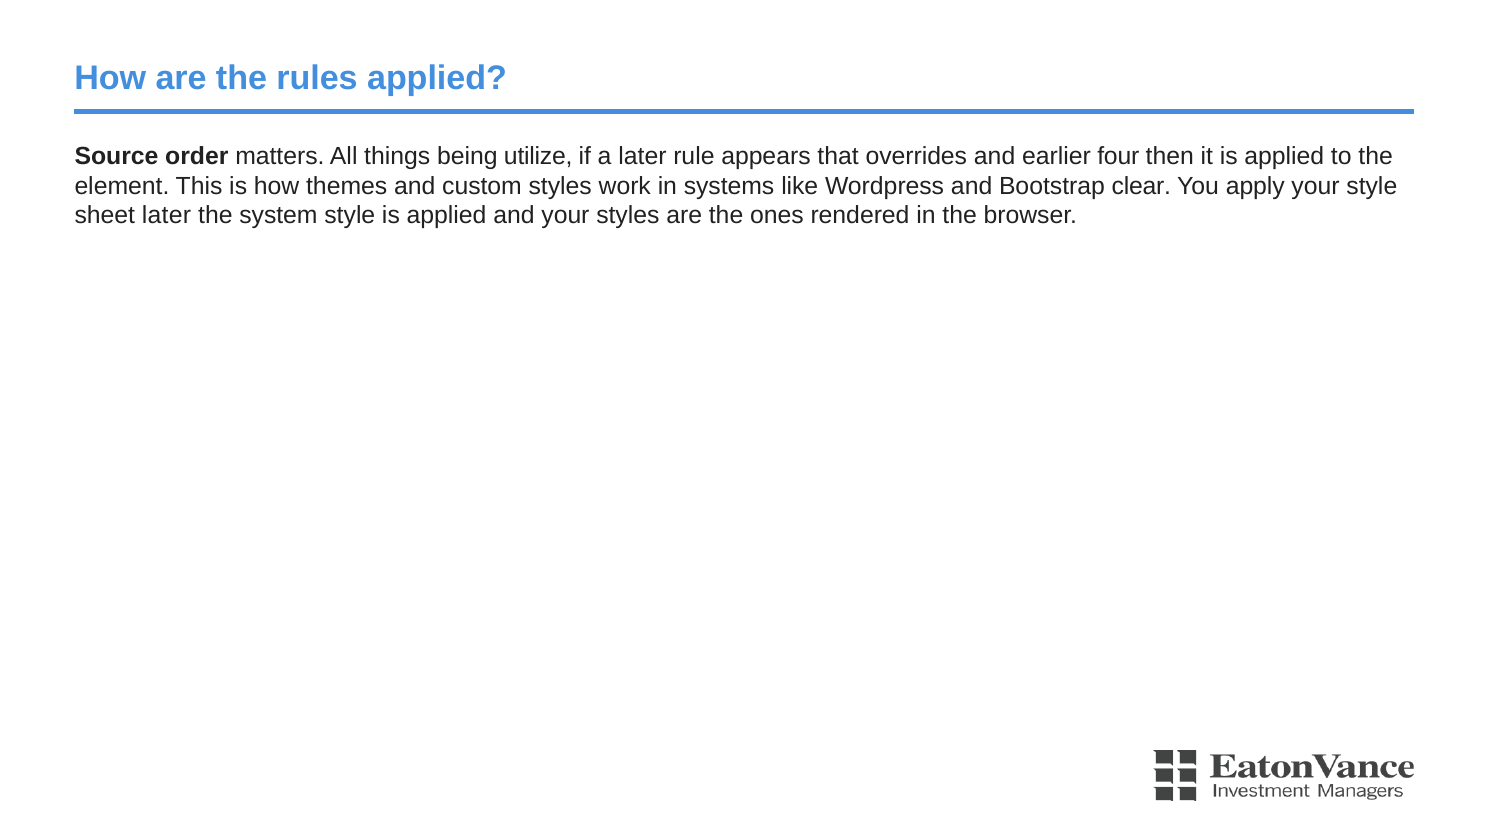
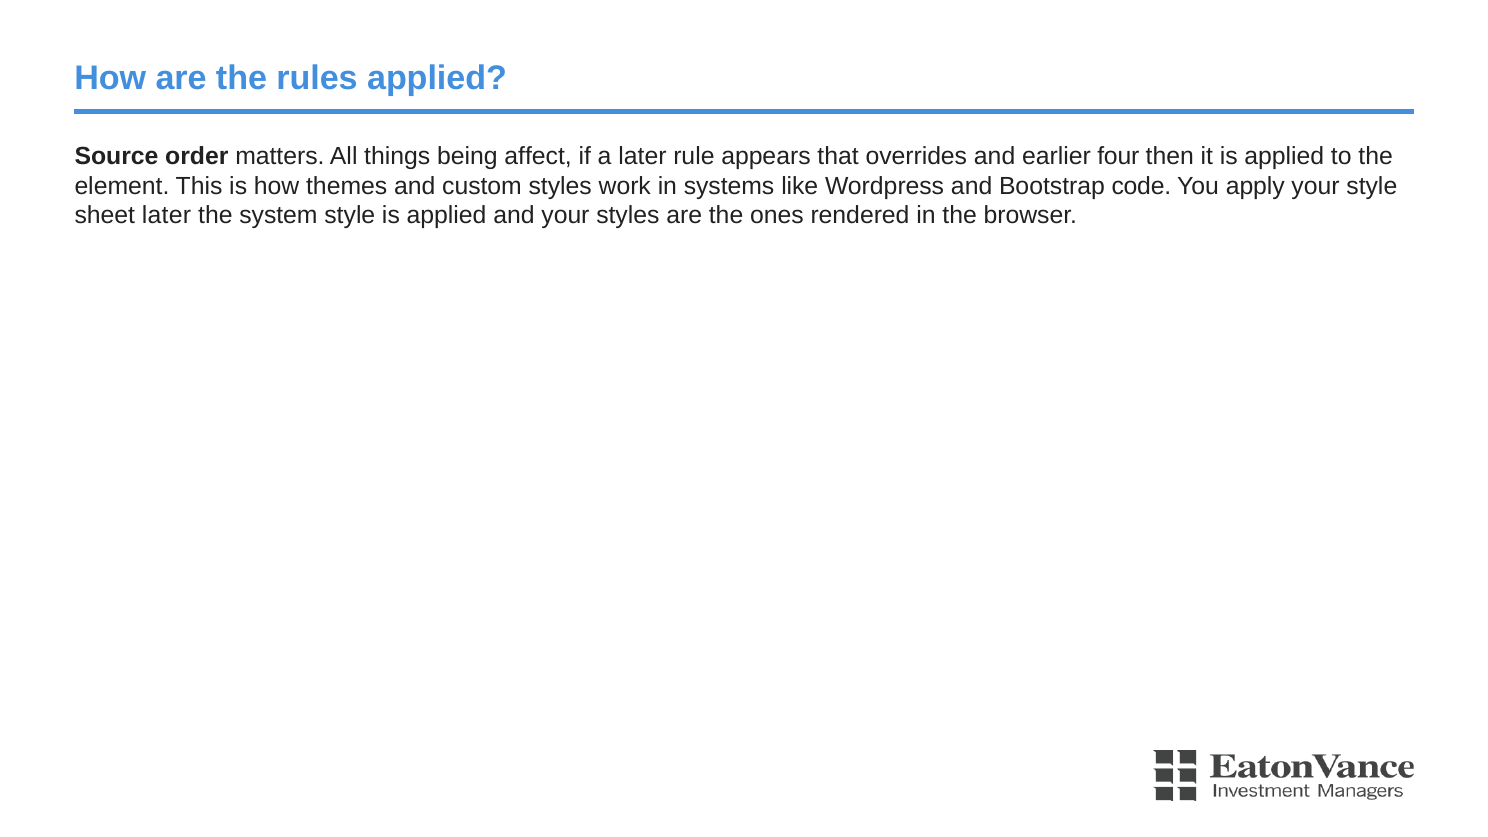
utilize: utilize -> affect (538, 156)
clear: clear -> code (1141, 186)
